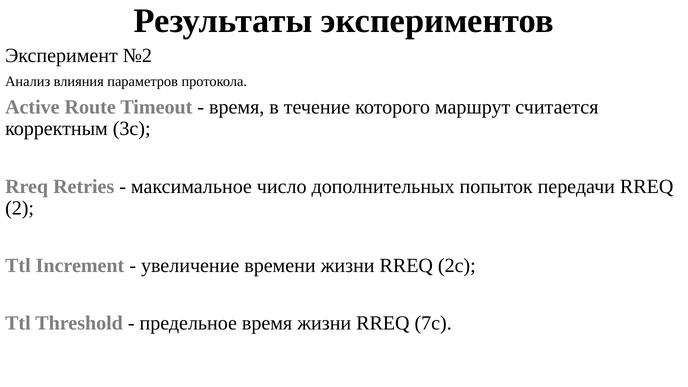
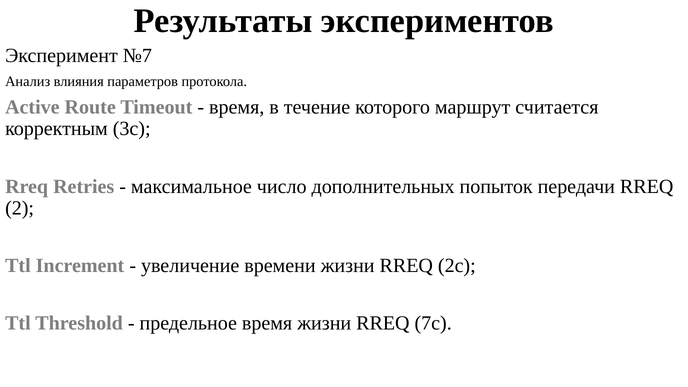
№2: №2 -> №7 (137, 56)
